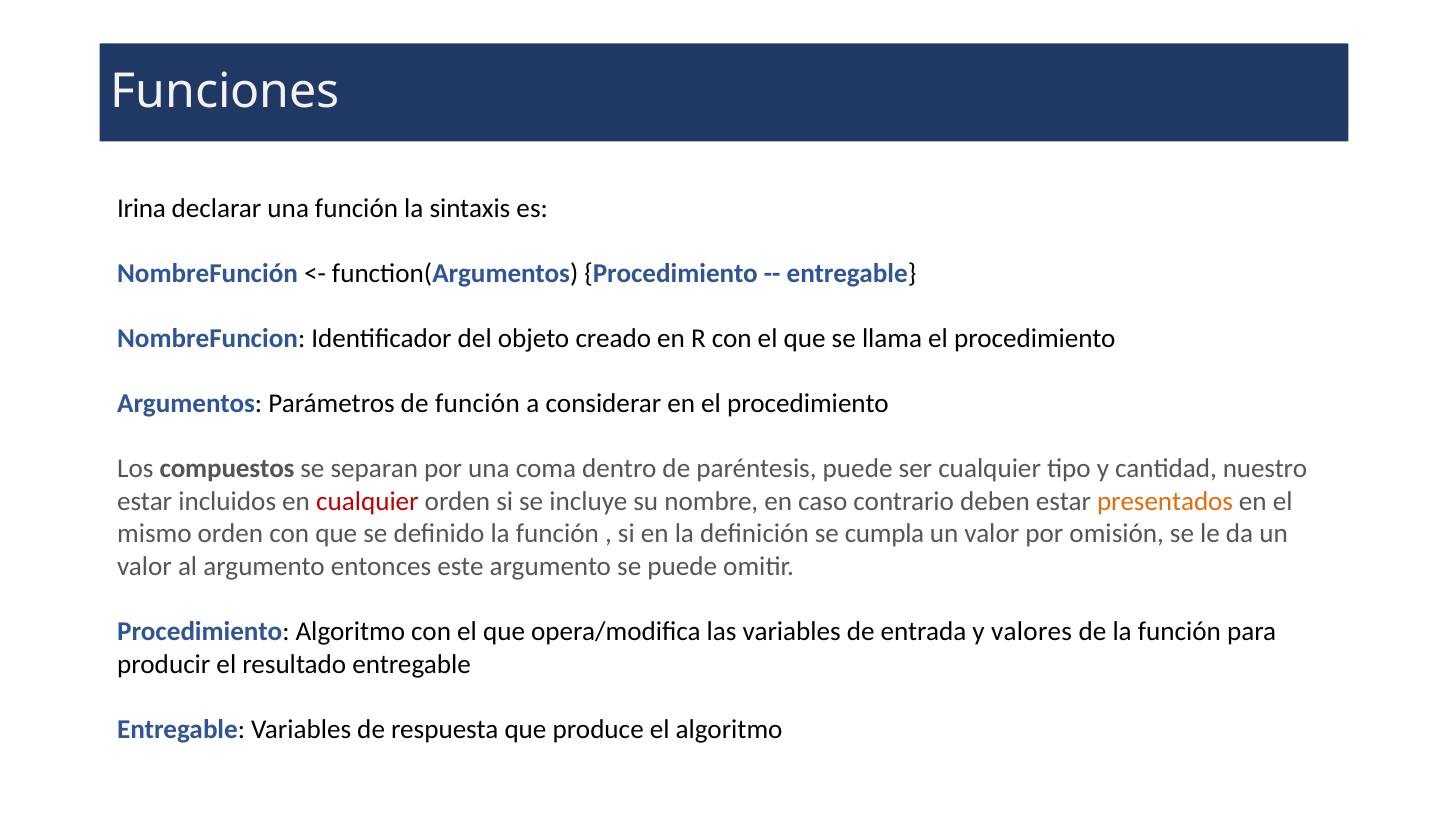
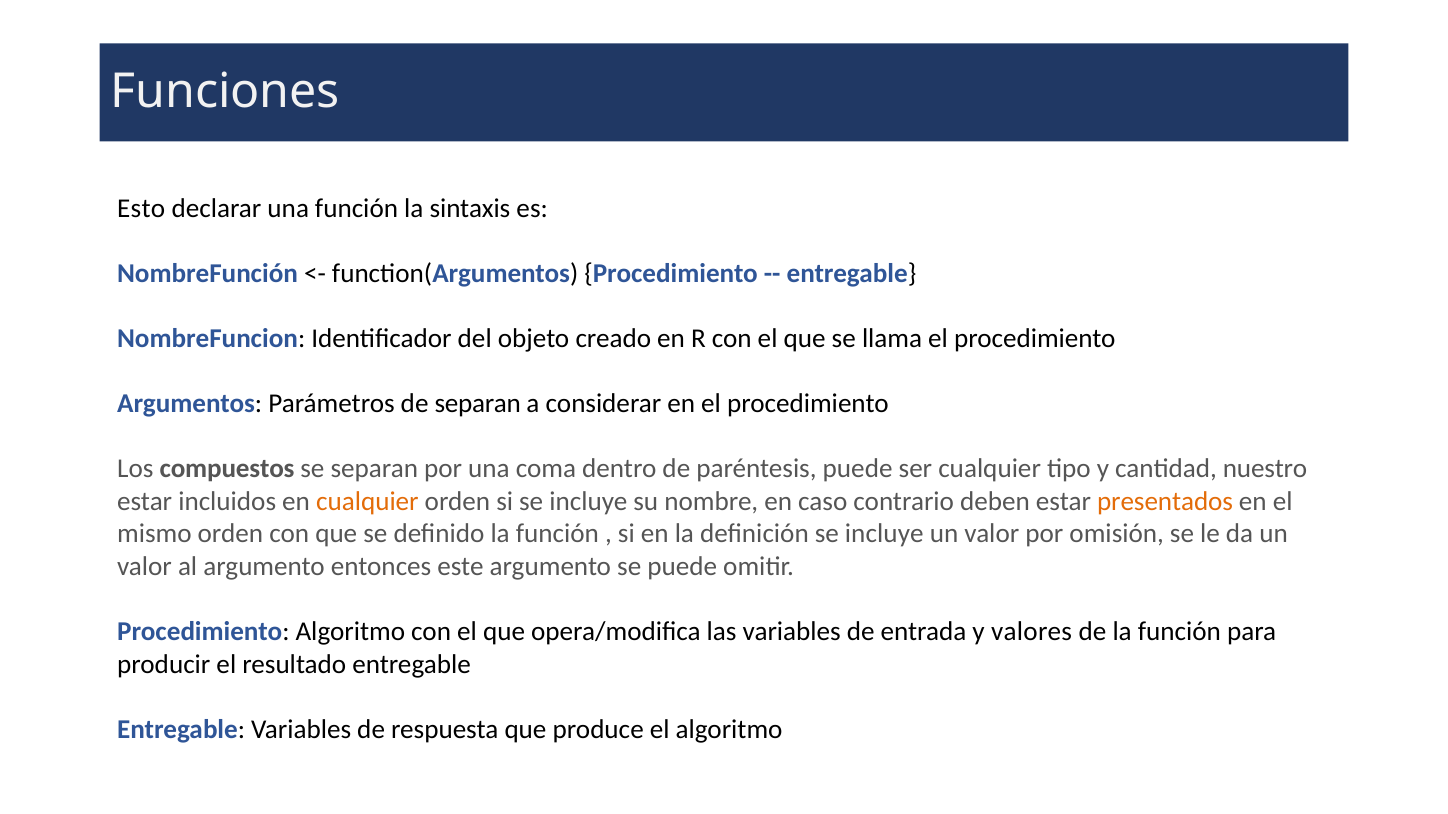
Irina: Irina -> Esto (141, 208)
de función: función -> separan (478, 404)
cualquier colour: red -> orange (367, 502)
definición se cumpla: cumpla -> incluye (884, 534)
